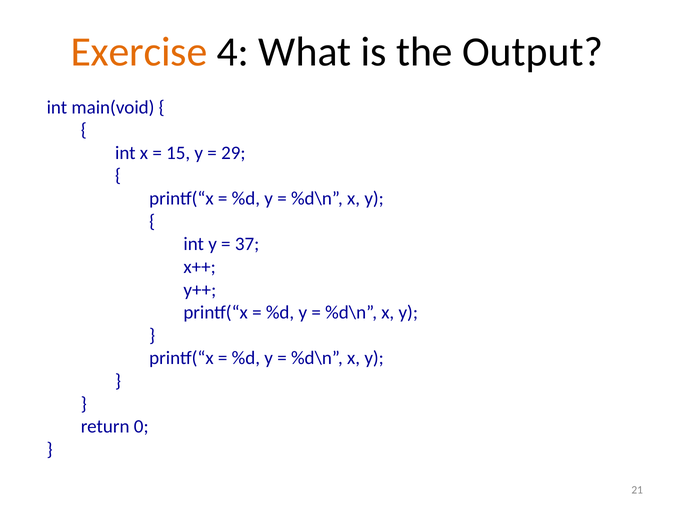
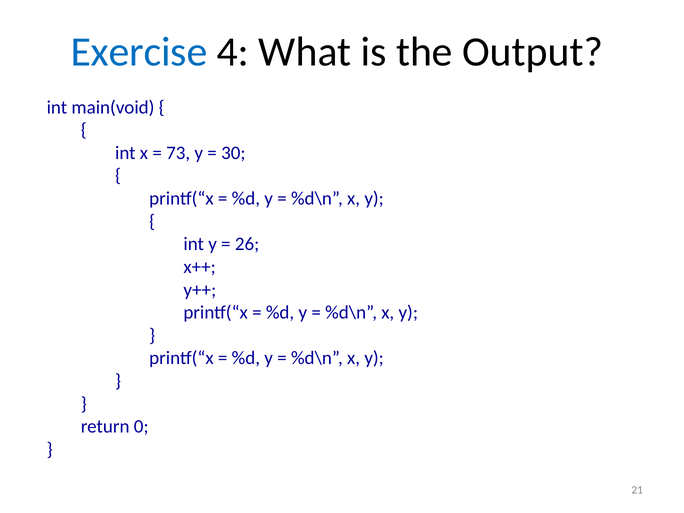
Exercise colour: orange -> blue (139, 52)
15: 15 -> 73 (178, 153)
29: 29 -> 30 (233, 153)
37: 37 -> 26 (247, 244)
